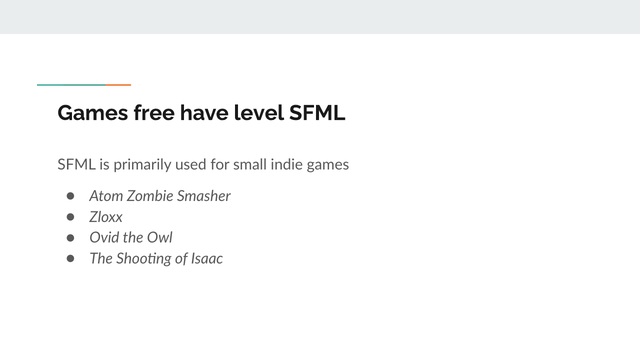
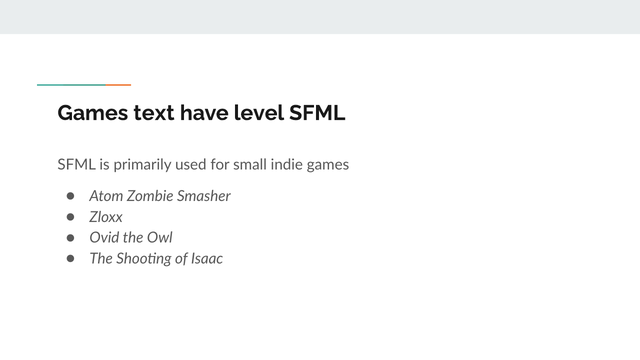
free: free -> text (154, 113)
